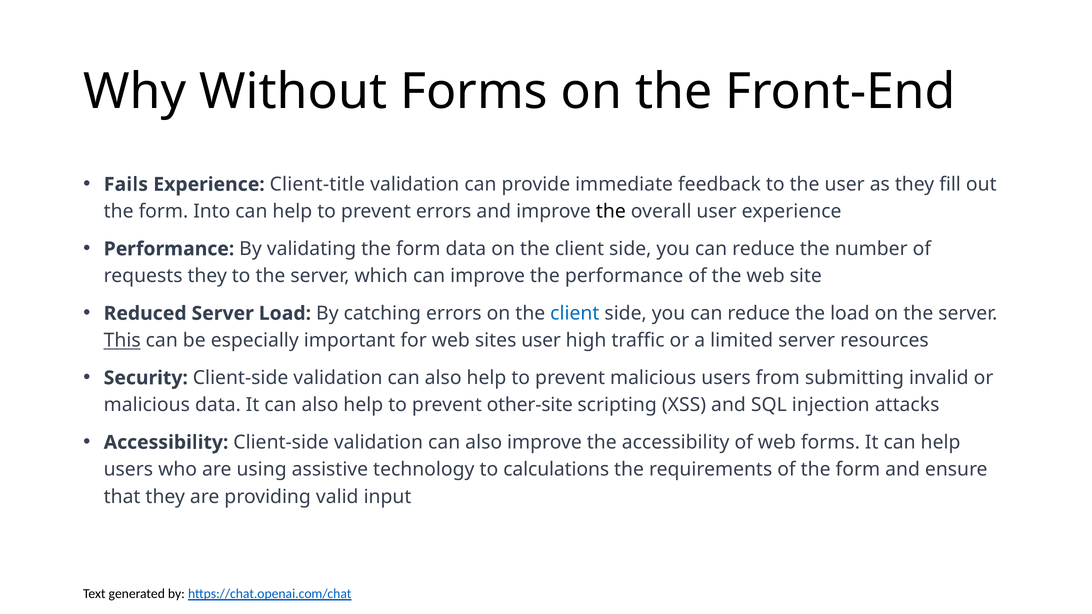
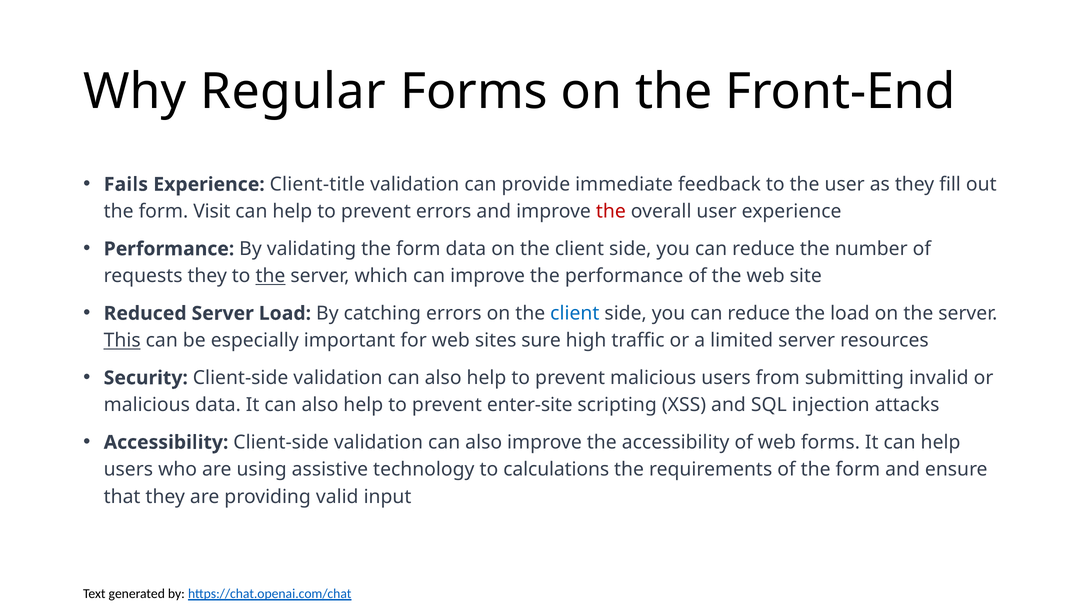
Without: Without -> Regular (293, 92)
Into: Into -> Visit (212, 212)
the colour: black -> red (611, 212)
the underline: none -> present (270, 276)
sites user: user -> sure (541, 341)
other-site: other-site -> enter-site (530, 405)
